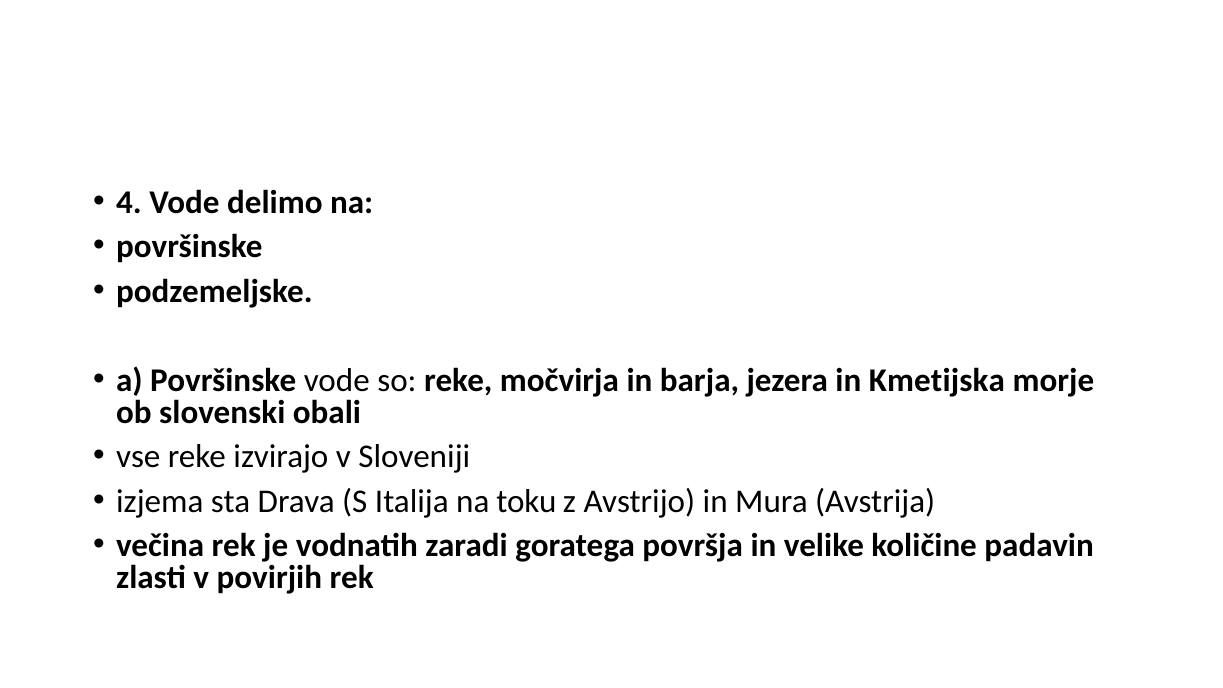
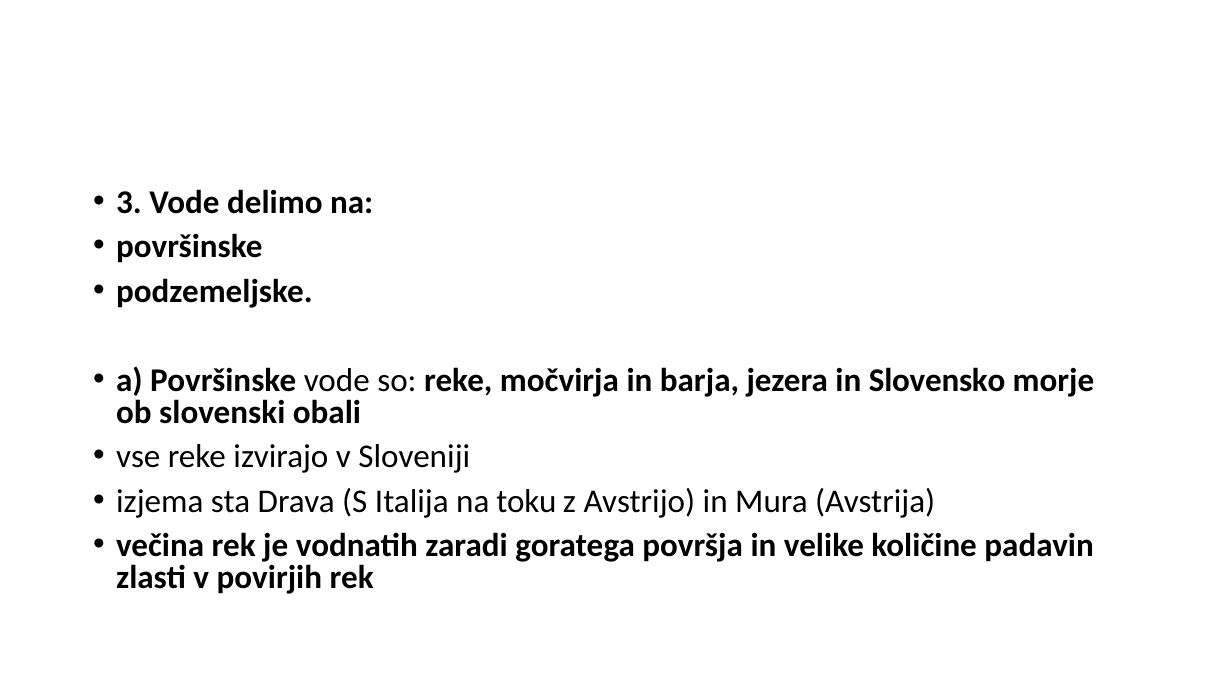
4: 4 -> 3 (129, 202)
Kmetijska: Kmetijska -> Slovensko (937, 380)
